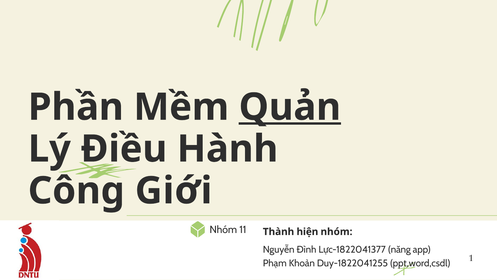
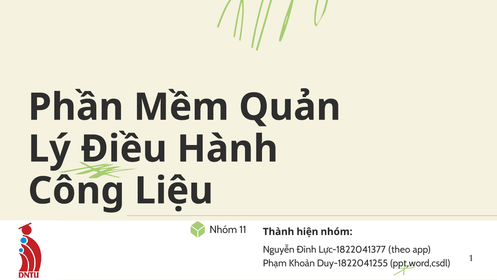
Quản underline: present -> none (290, 107)
Giới: Giới -> Liệu (174, 191)
năng: năng -> theo (399, 249)
